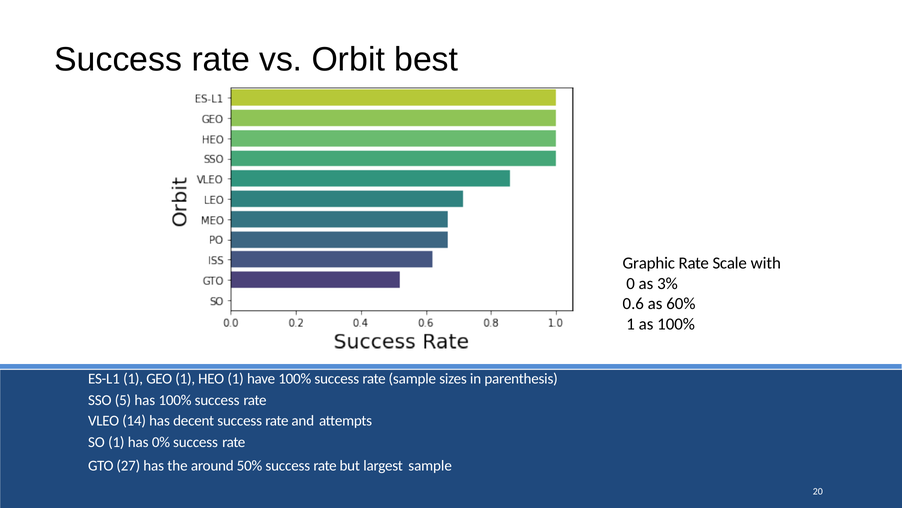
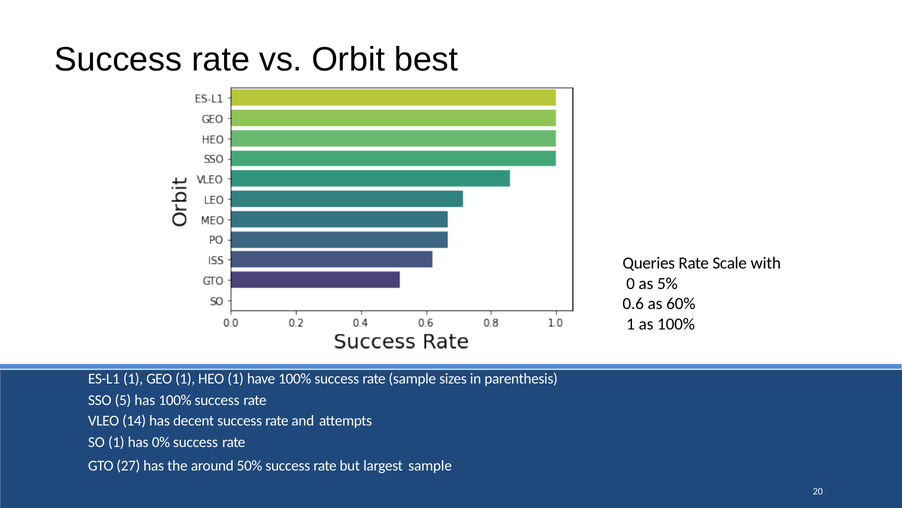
Graphic: Graphic -> Queries (649, 263)
3%: 3% -> 5% (667, 283)
